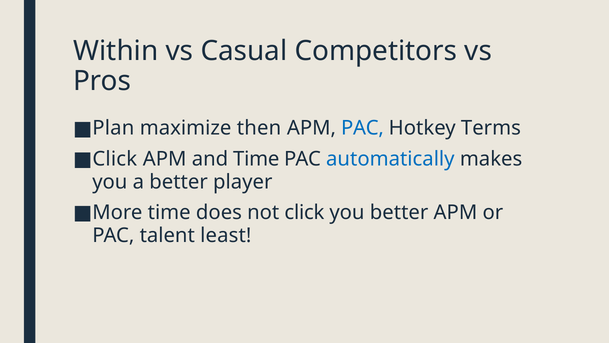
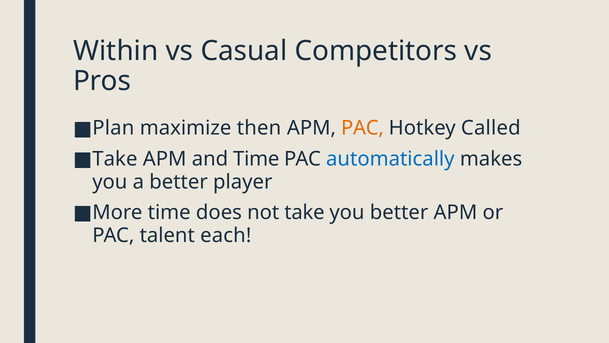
PAC colour: blue -> orange (362, 128)
Terms: Terms -> Called (491, 128)
Click: Click -> Take (115, 159)
not click: click -> take (304, 212)
least: least -> each (226, 235)
